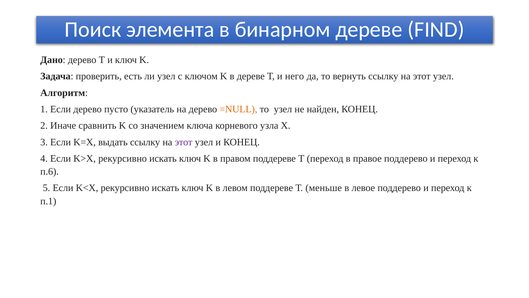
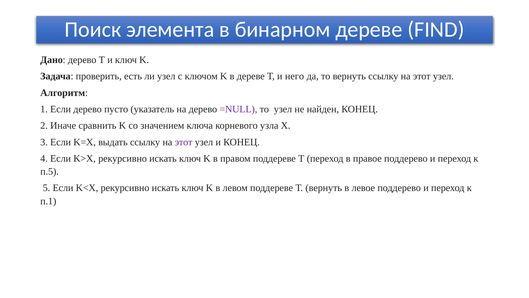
=NULL colour: orange -> purple (238, 109)
п.6: п.6 -> п.5 (50, 171)
Т меньше: меньше -> вернуть (324, 188)
